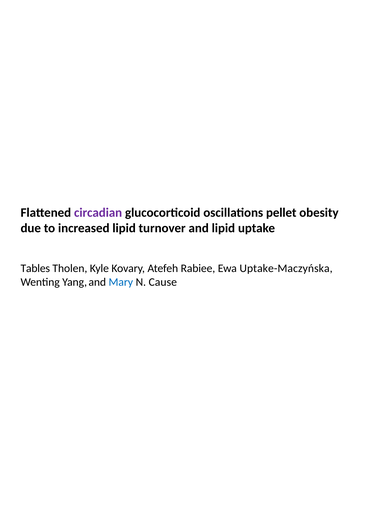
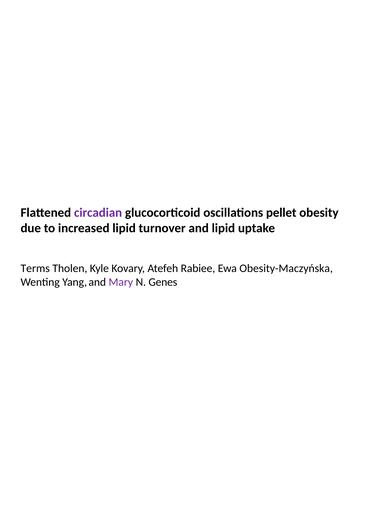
Tables: Tables -> Terms (35, 268)
Uptake-Maczyńska: Uptake-Maczyńska -> Obesity-Maczyńska (286, 268)
Mary colour: blue -> purple (121, 282)
Cause: Cause -> Genes (163, 282)
